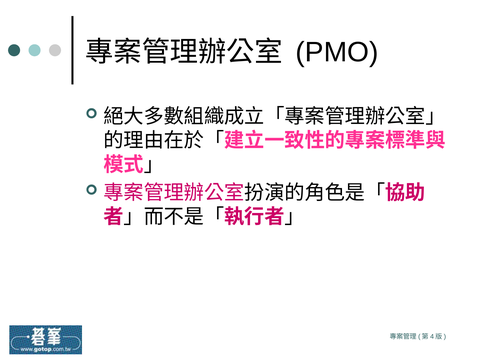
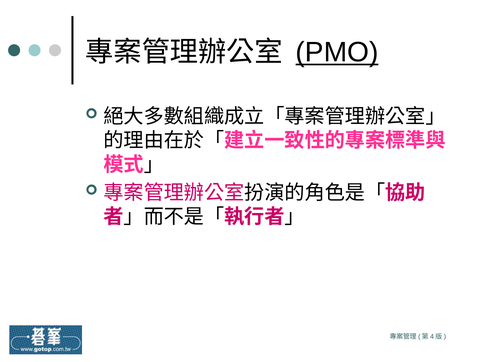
PMO underline: none -> present (337, 52)
